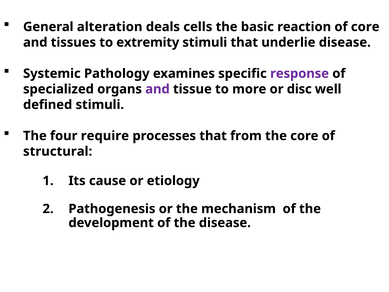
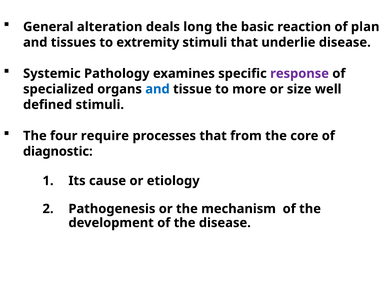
cells: cells -> long (198, 27)
of core: core -> plan (365, 27)
and colour: purple -> blue (157, 89)
disc: disc -> size (299, 89)
structural: structural -> diagnostic (58, 151)
